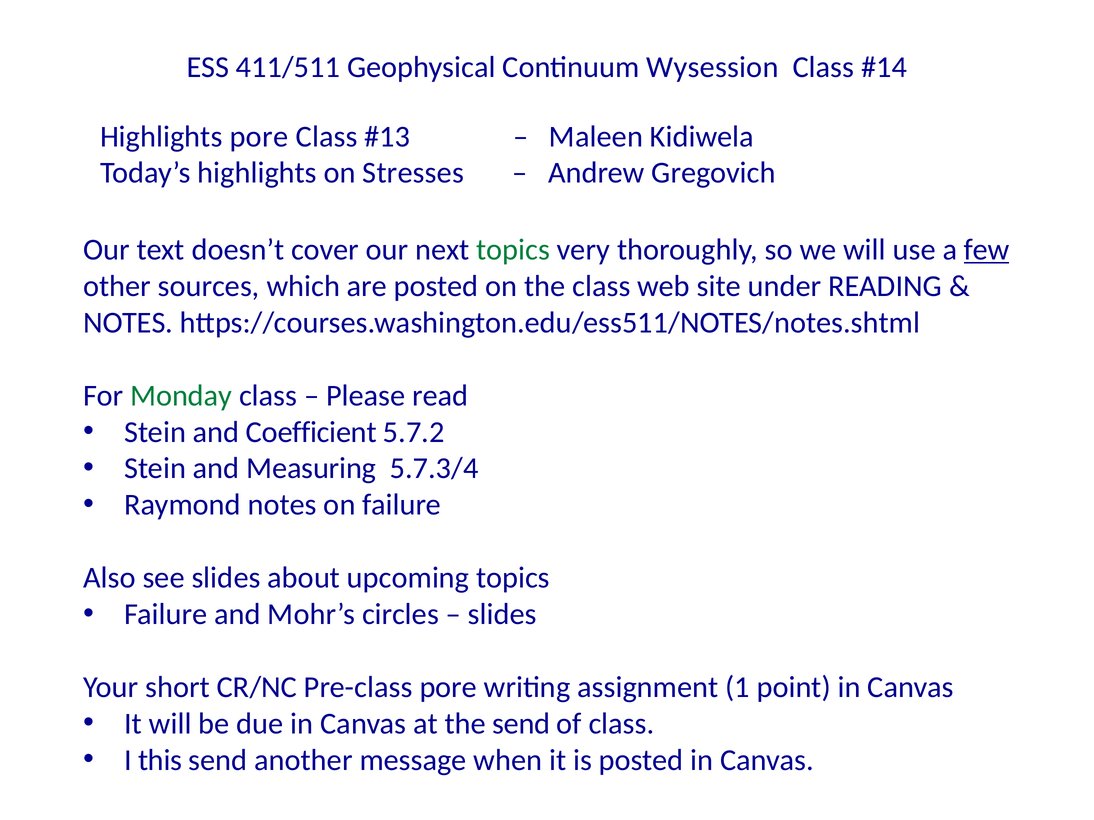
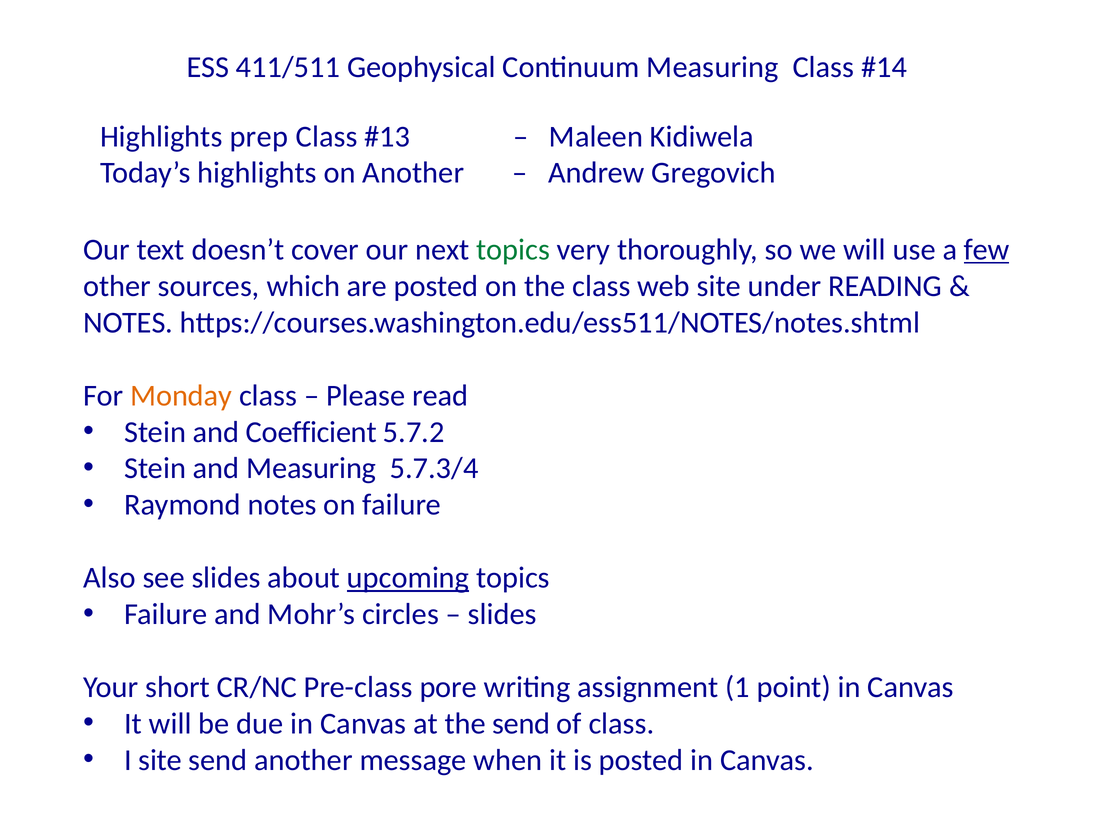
Continuum Wysession: Wysession -> Measuring (713, 67)
Highlights pore: pore -> prep (259, 137)
on Stresses: Stresses -> Another (413, 173)
Monday colour: green -> orange (181, 396)
upcoming underline: none -> present (408, 578)
I this: this -> site (160, 761)
